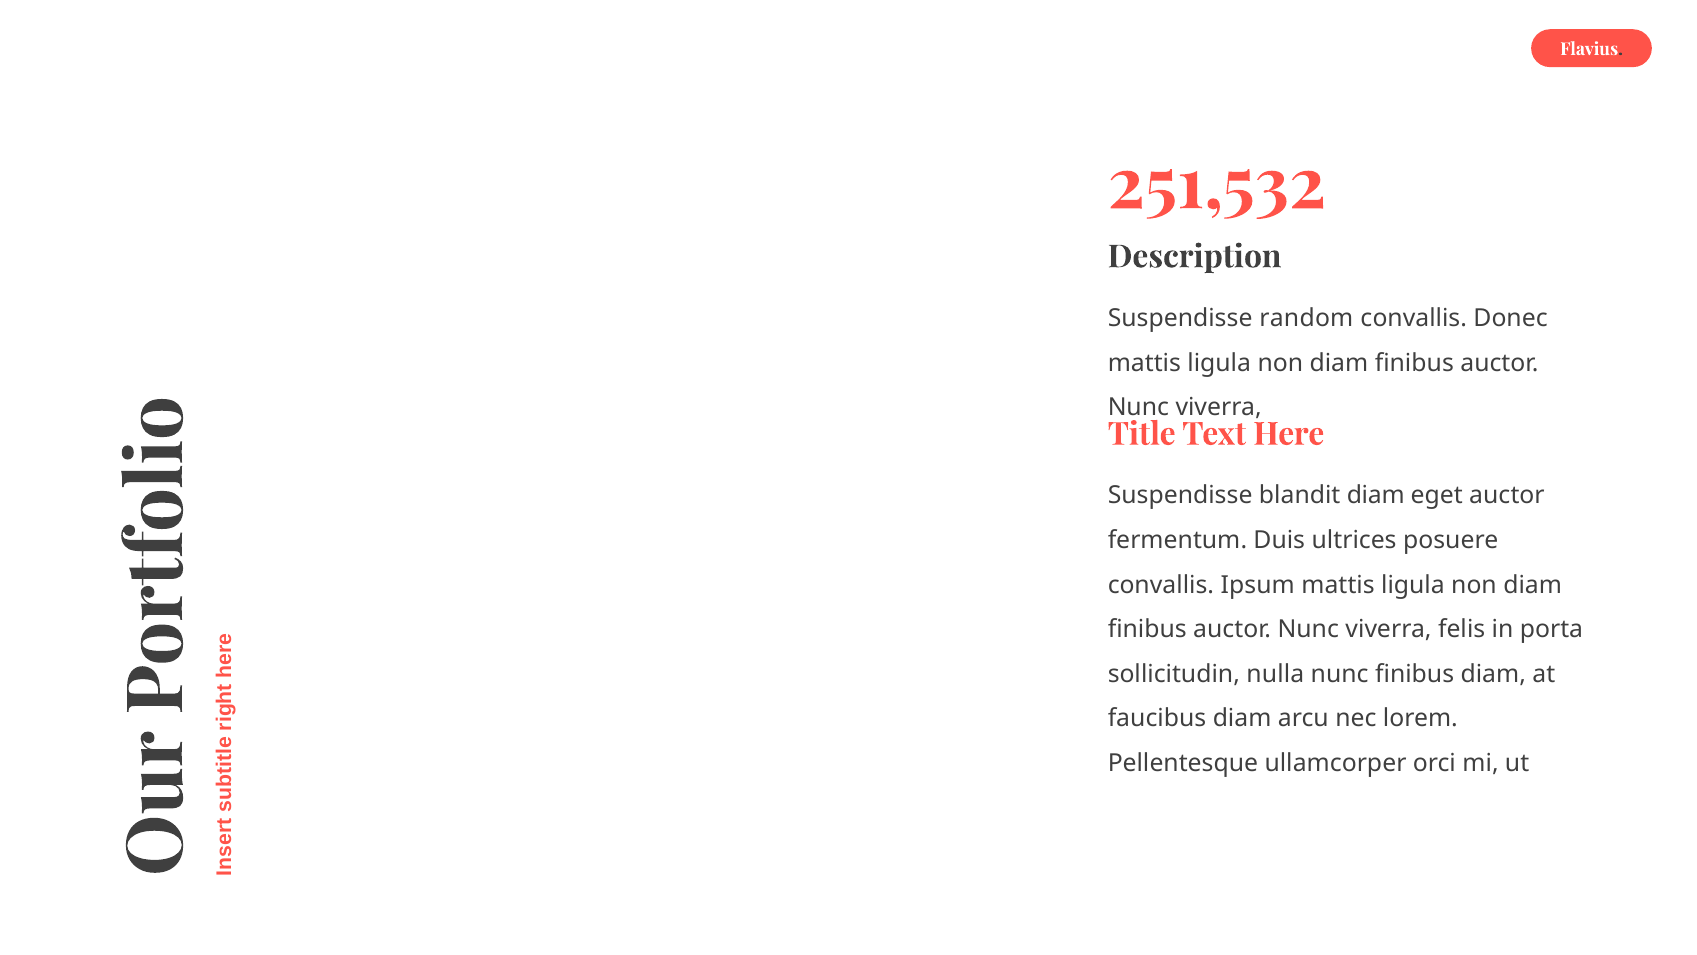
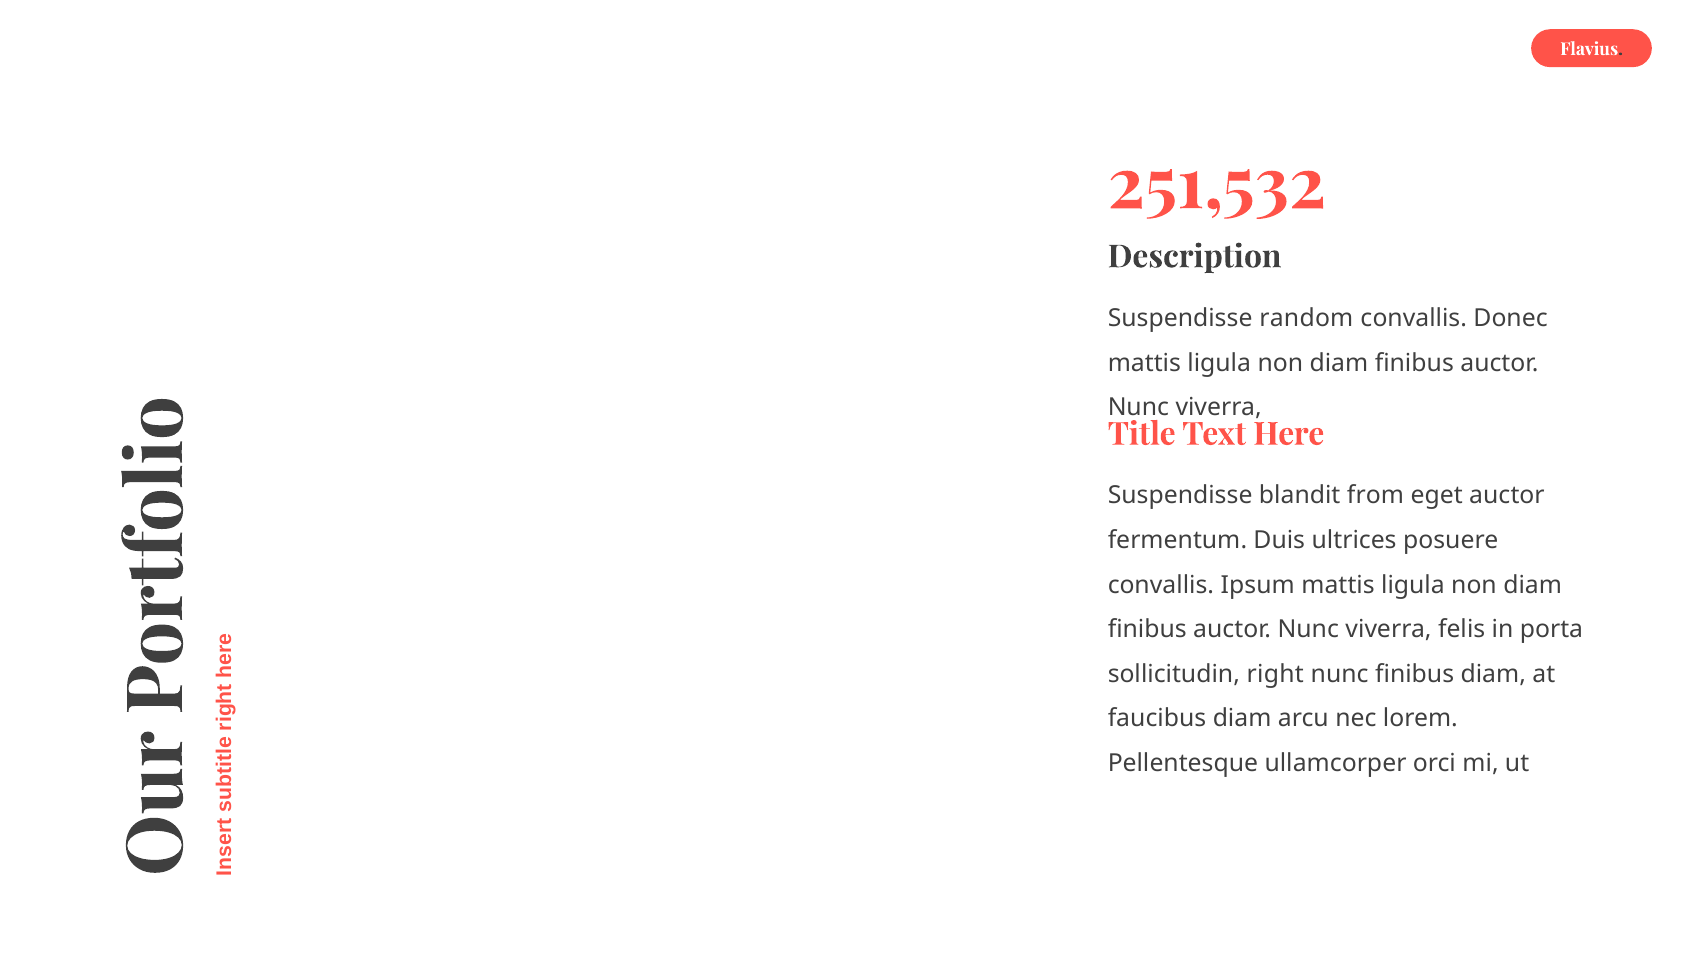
blandit diam: diam -> from (1376, 496)
nulla: nulla -> right (1275, 674)
